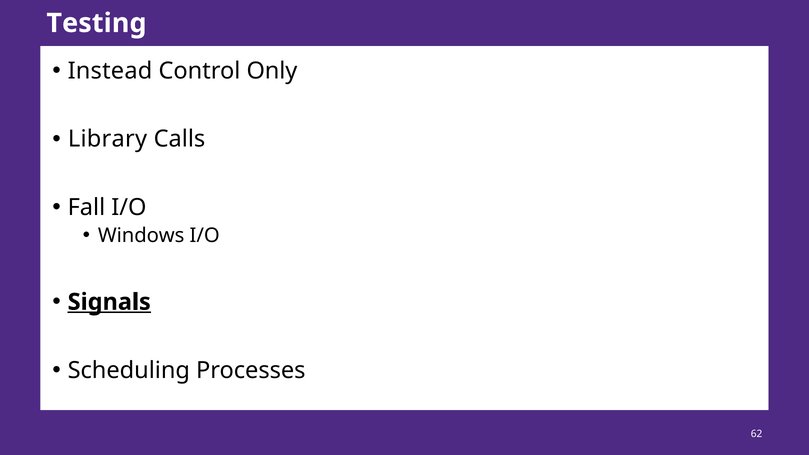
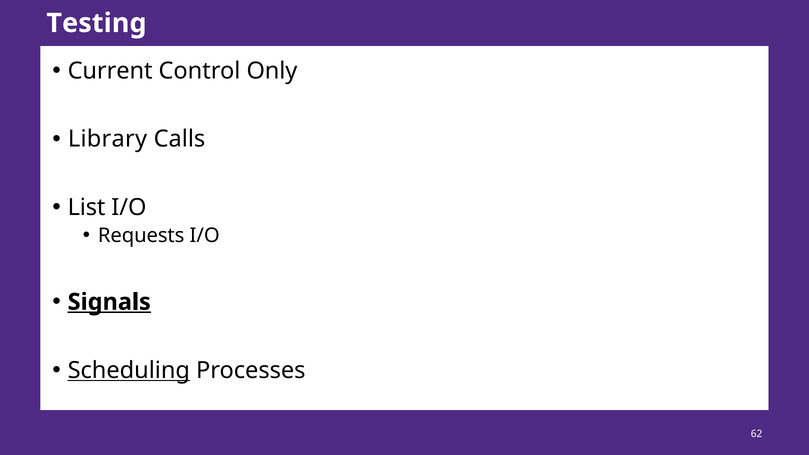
Instead: Instead -> Current (110, 71)
Fall: Fall -> List (87, 208)
Windows: Windows -> Requests (141, 235)
Scheduling underline: none -> present (129, 370)
